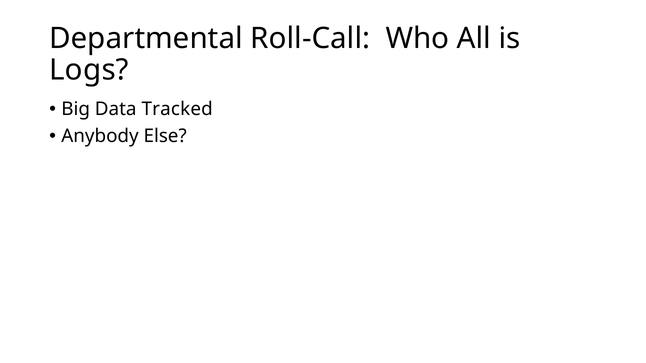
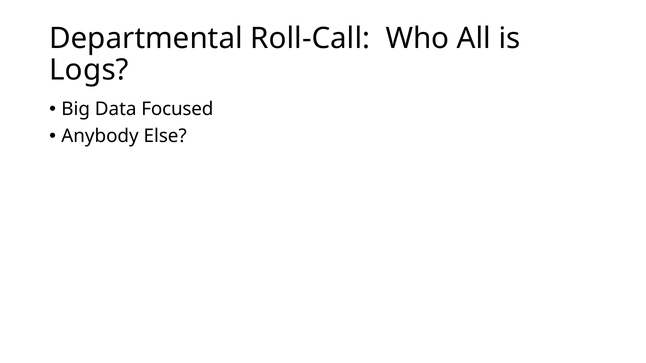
Tracked: Tracked -> Focused (177, 109)
